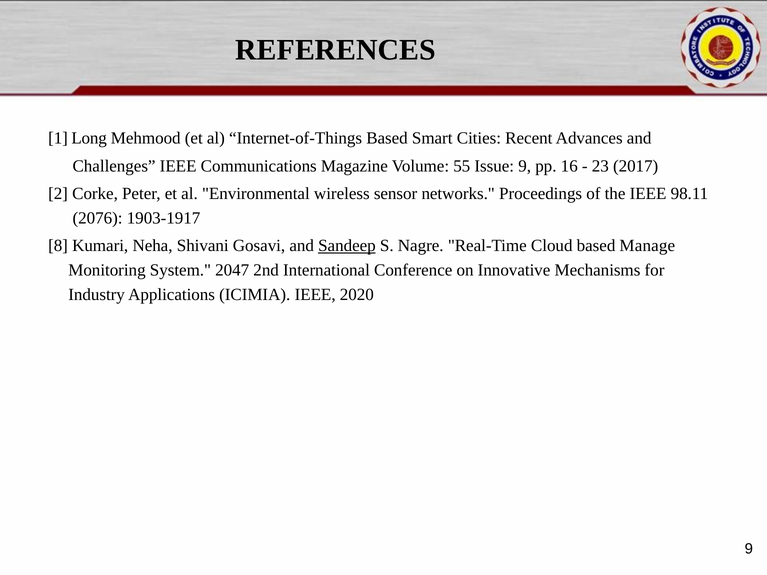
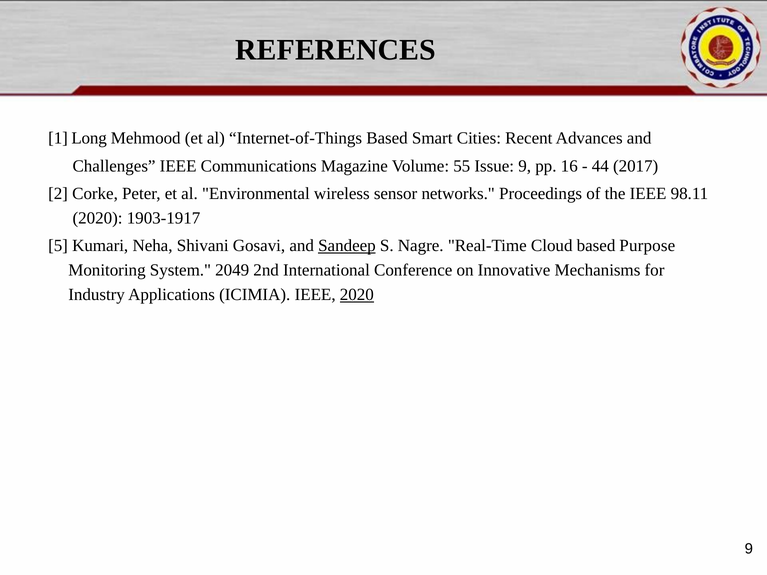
23: 23 -> 44 (600, 166)
2076: 2076 -> 2020 (98, 218)
8: 8 -> 5 (58, 246)
Manage: Manage -> Purpose (647, 246)
2047: 2047 -> 2049 (232, 270)
2020 underline: none -> present (357, 295)
